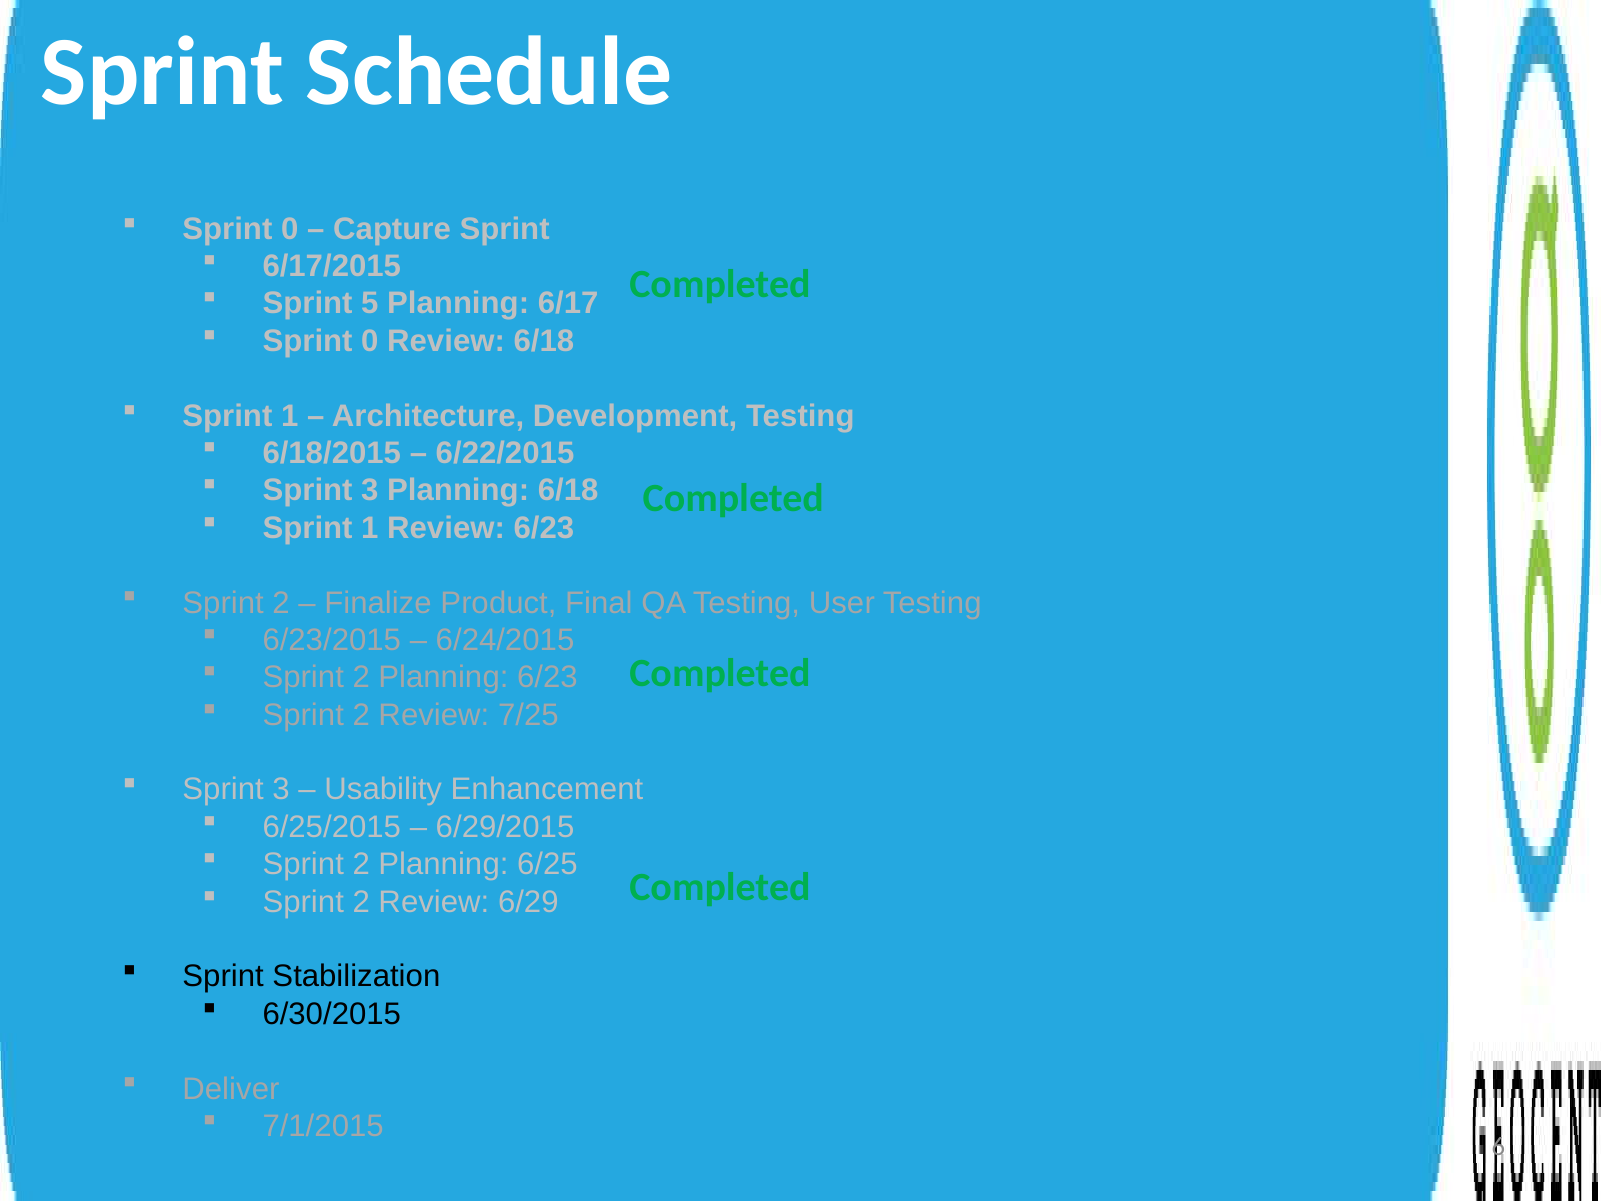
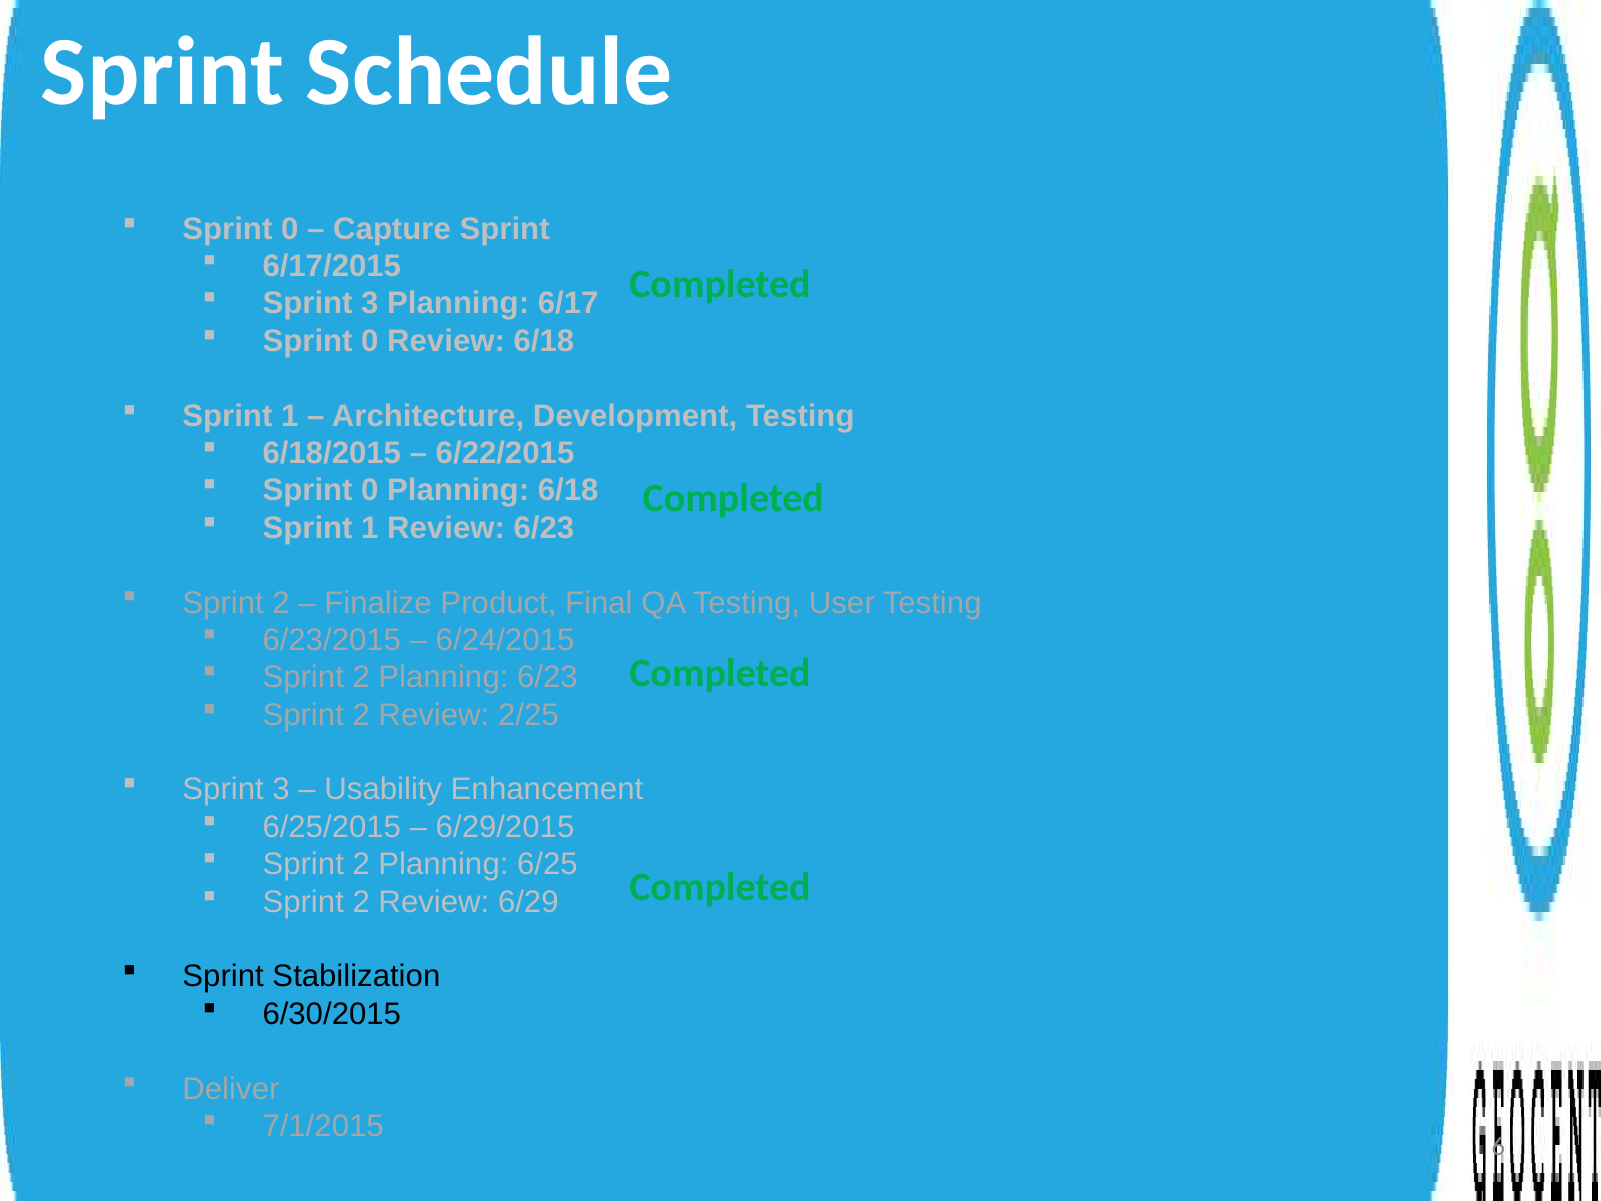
5: 5 -> 3 (370, 304)
3: 3 -> 0 (370, 491)
7/25: 7/25 -> 2/25 (528, 715)
